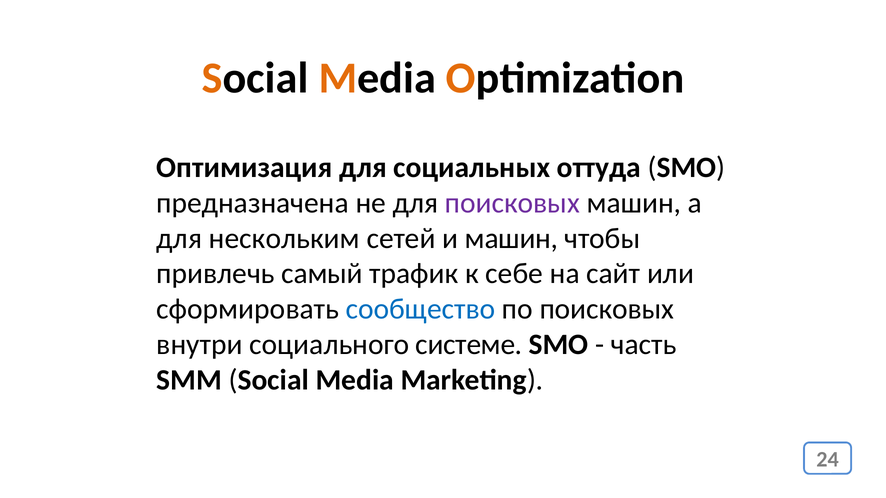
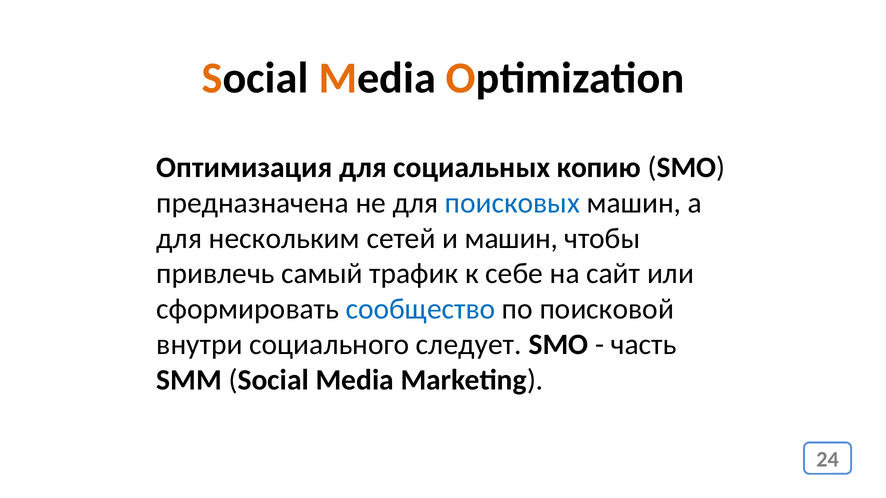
оттуда: оттуда -> копию (599, 168)
поисковых colour: purple -> blue (512, 203)
по поисковых: поисковых -> поисковой (607, 309)
системе: системе -> следует (469, 345)
